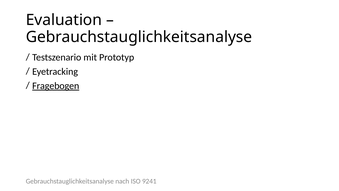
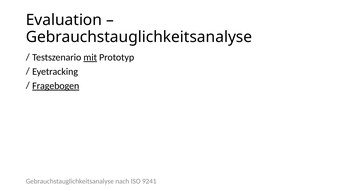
mit underline: none -> present (90, 57)
